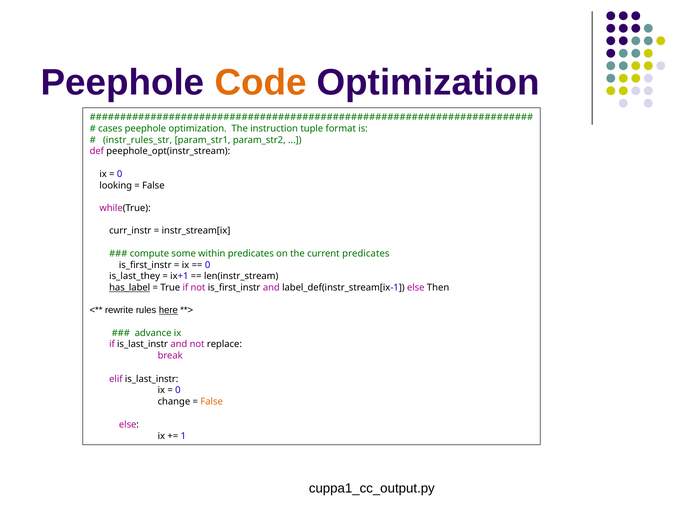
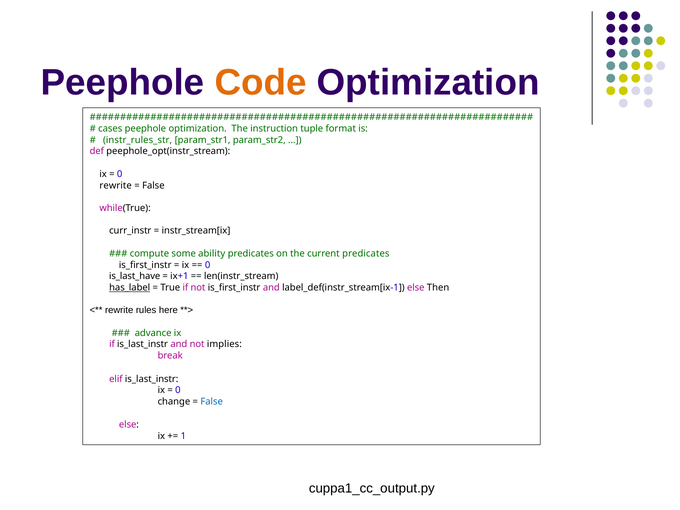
looking: looking -> rewrite (116, 185)
within: within -> ability (212, 254)
is_last_they: is_last_they -> is_last_have (135, 276)
here underline: present -> none (168, 310)
replace: replace -> implies (224, 344)
False colour: orange -> blue (212, 402)
